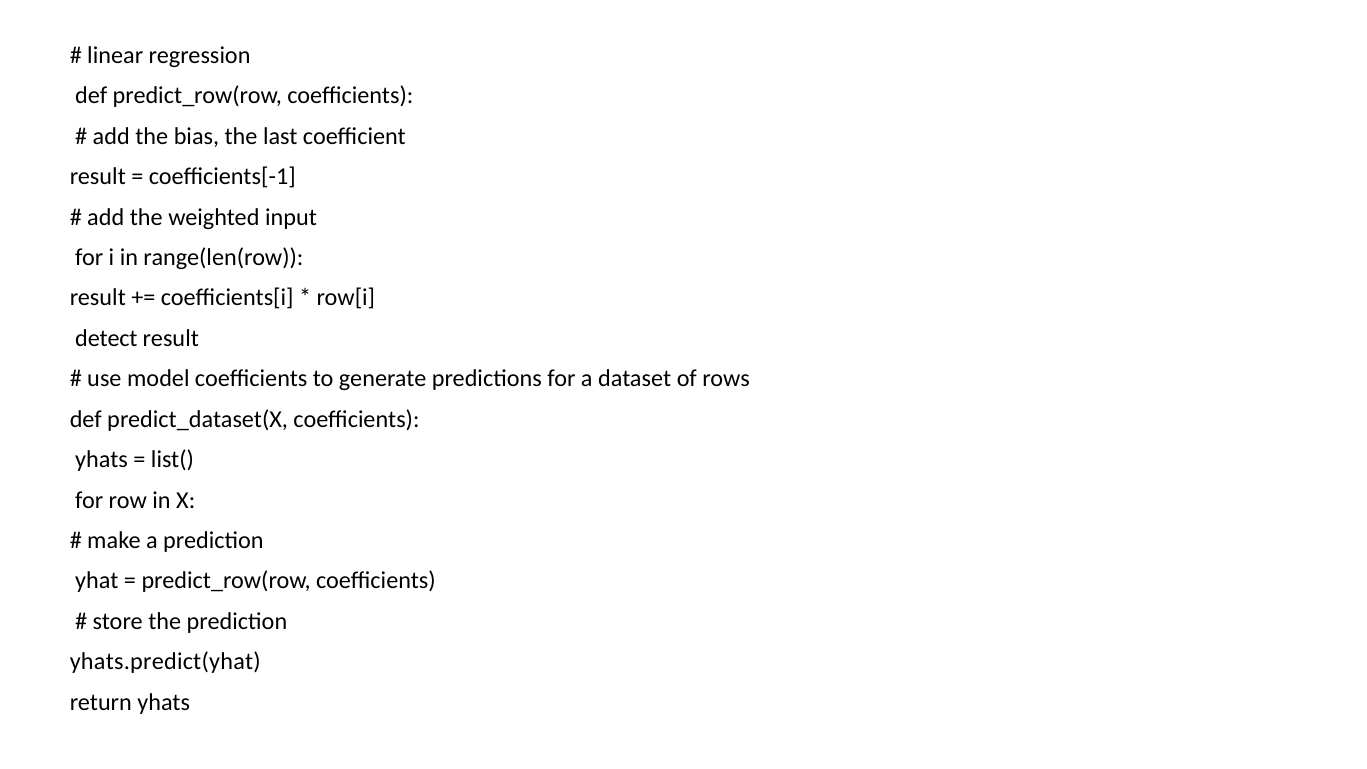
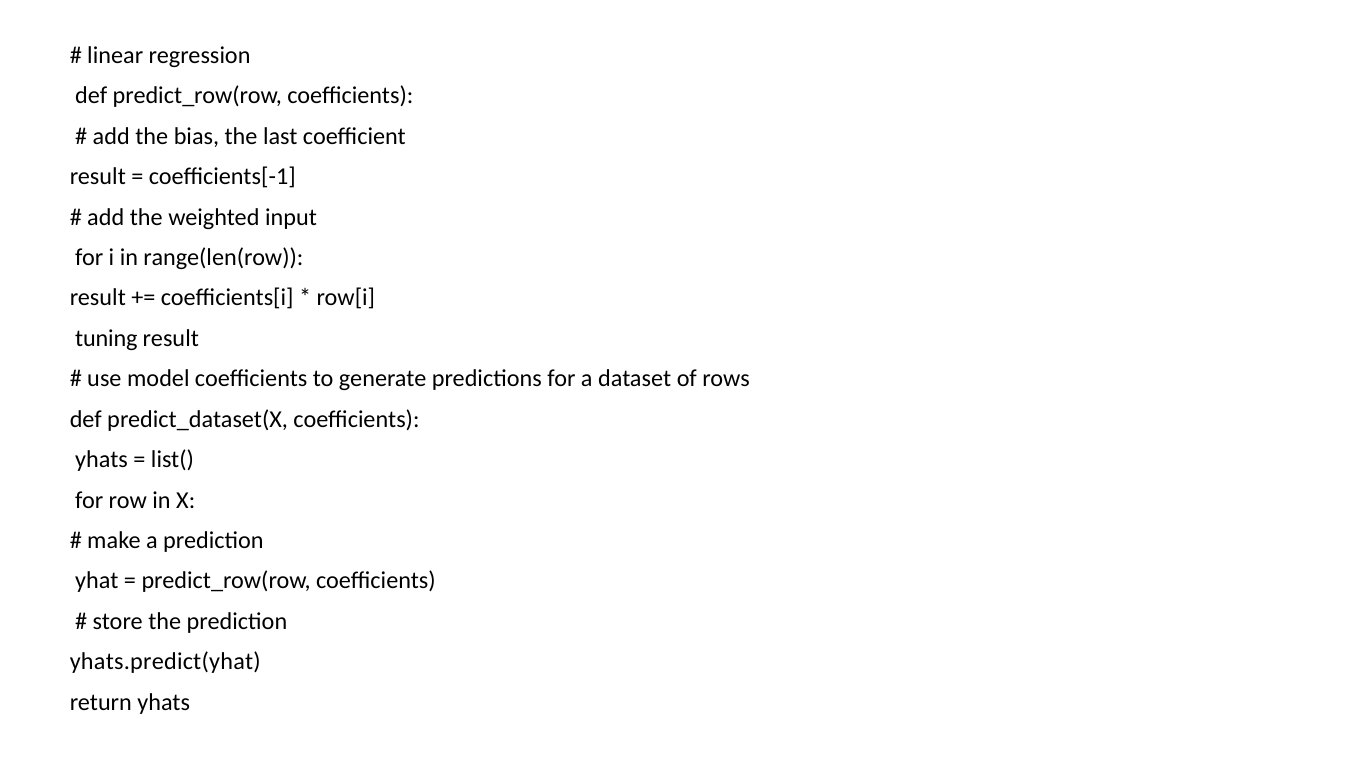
detect: detect -> tuning (106, 338)
